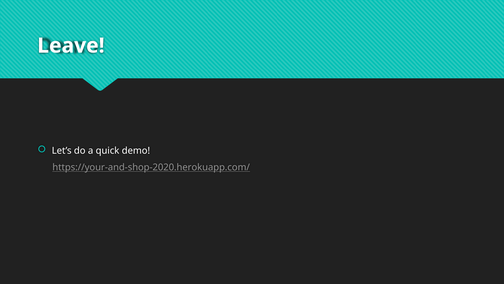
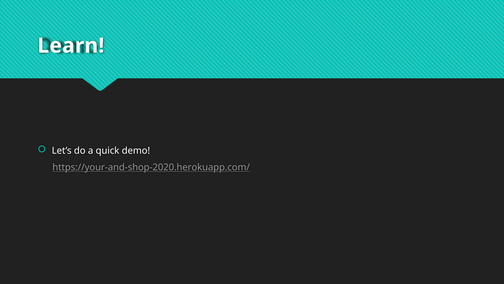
Leave: Leave -> Learn (71, 46)
